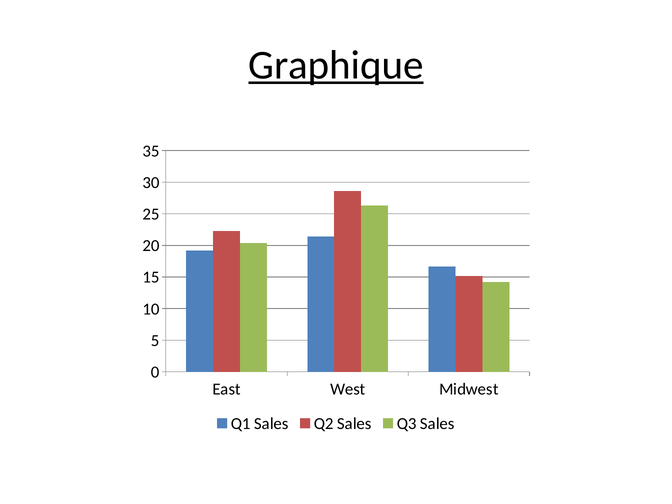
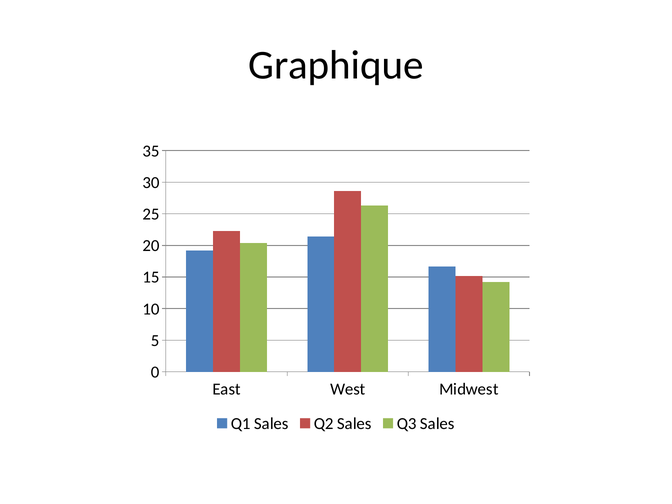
Graphique underline: present -> none (336, 65)
